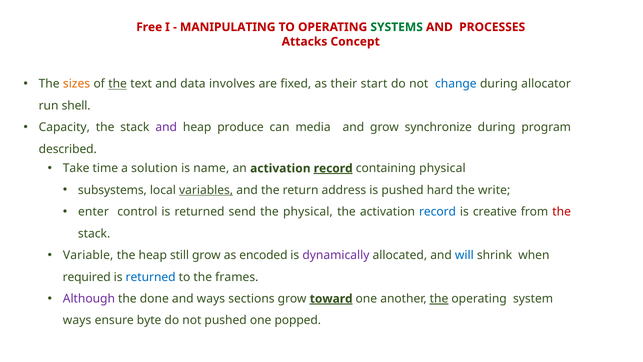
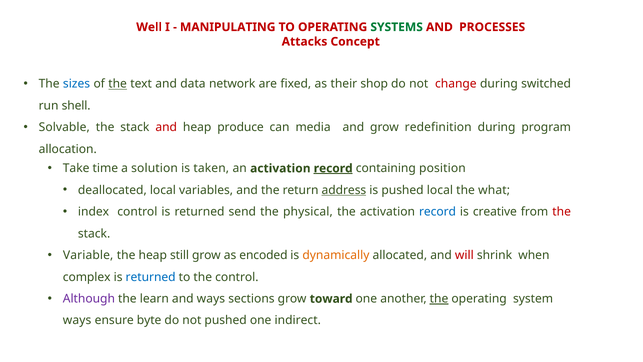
Free: Free -> Well (149, 27)
sizes colour: orange -> blue (77, 84)
involves: involves -> network (232, 84)
start: start -> shop (374, 84)
change colour: blue -> red (456, 84)
allocator: allocator -> switched (546, 84)
Capacity: Capacity -> Solvable (64, 127)
and colour: purple -> red (166, 127)
synchronize: synchronize -> redefinition (438, 127)
described: described -> allocation (68, 149)
name: name -> taken (211, 168)
containing physical: physical -> position (442, 168)
subsystems: subsystems -> deallocated (112, 190)
variables underline: present -> none (206, 190)
address underline: none -> present (344, 190)
pushed hard: hard -> local (440, 190)
write: write -> what (494, 190)
enter: enter -> index (94, 212)
dynamically colour: purple -> orange (336, 255)
will colour: blue -> red (464, 255)
required: required -> complex (87, 277)
the frames: frames -> control (237, 277)
done: done -> learn (154, 299)
toward underline: present -> none (331, 299)
popped: popped -> indirect (298, 320)
